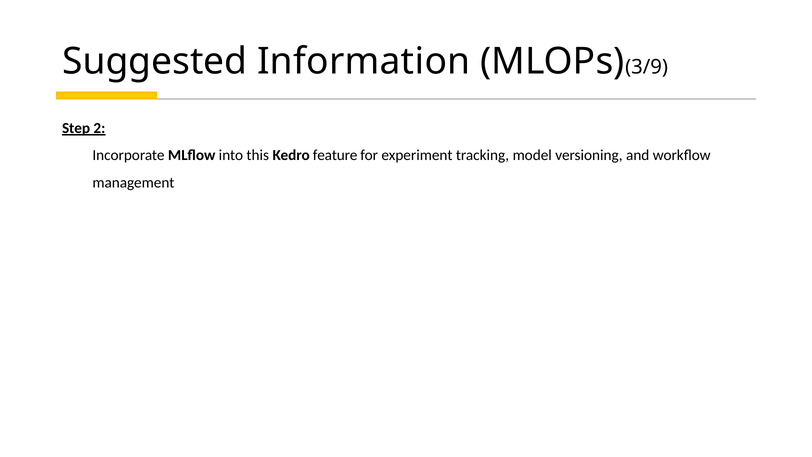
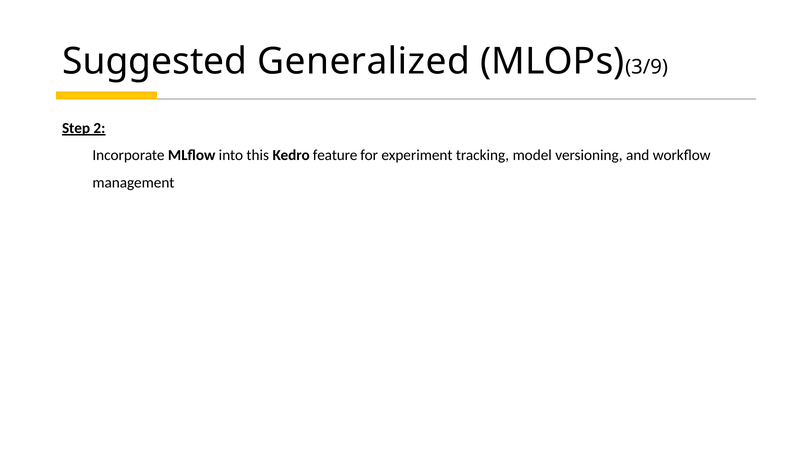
Information: Information -> Generalized (364, 61)
